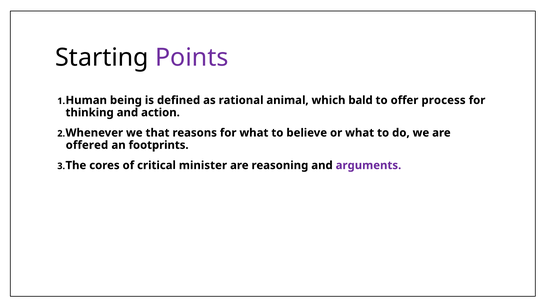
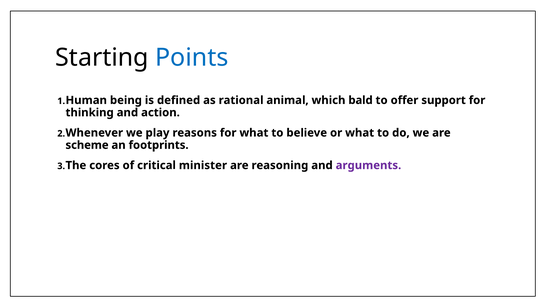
Points colour: purple -> blue (192, 58)
process: process -> support (444, 100)
that: that -> play (158, 133)
offered: offered -> scheme (87, 145)
